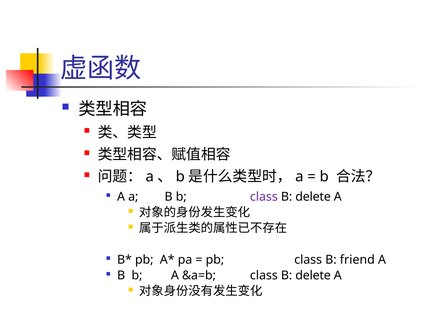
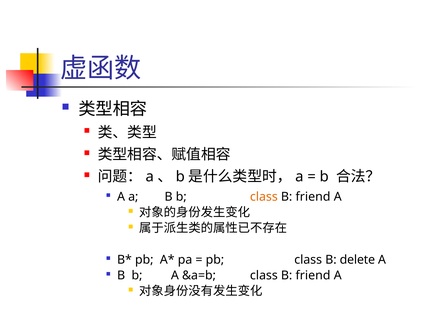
class colour: purple -> orange (264, 197)
delete: delete -> friend (313, 197)
friend: friend -> delete (357, 260)
&a=b class B delete: delete -> friend (313, 276)
